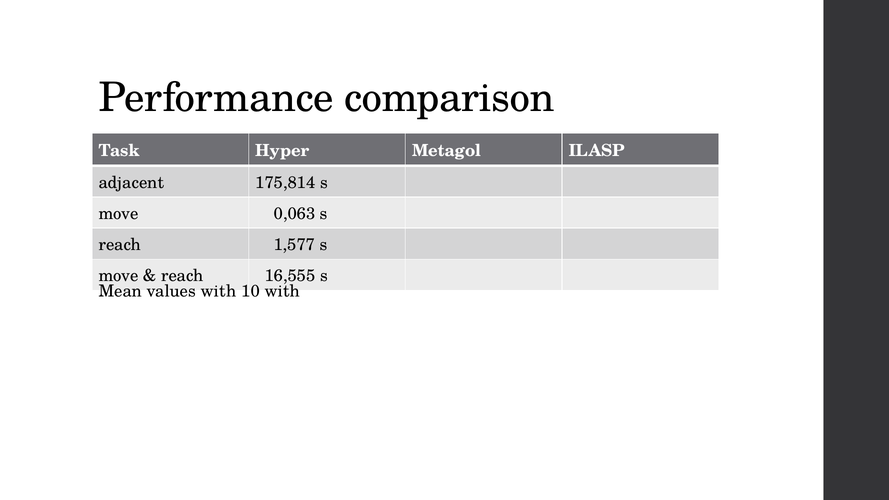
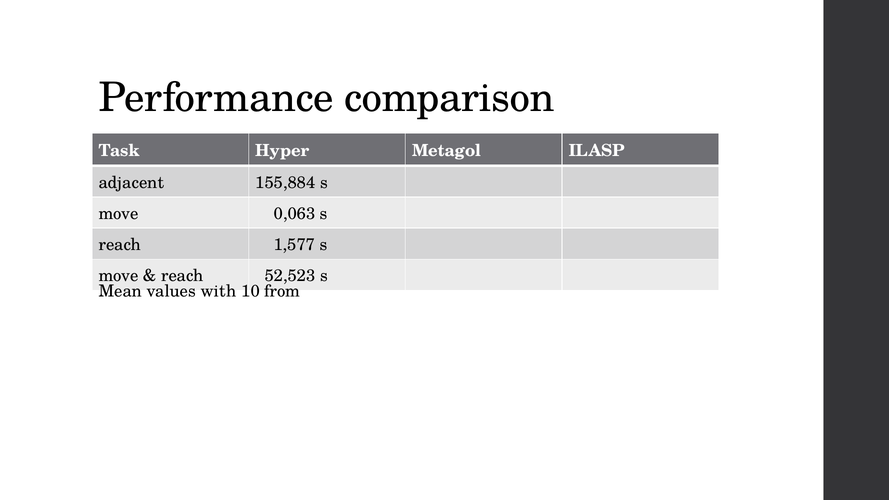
175,814: 175,814 -> 155,884 (285, 183)
16,555: 16,555 -> 52,523 (290, 276)
10 with: with -> from (282, 291)
